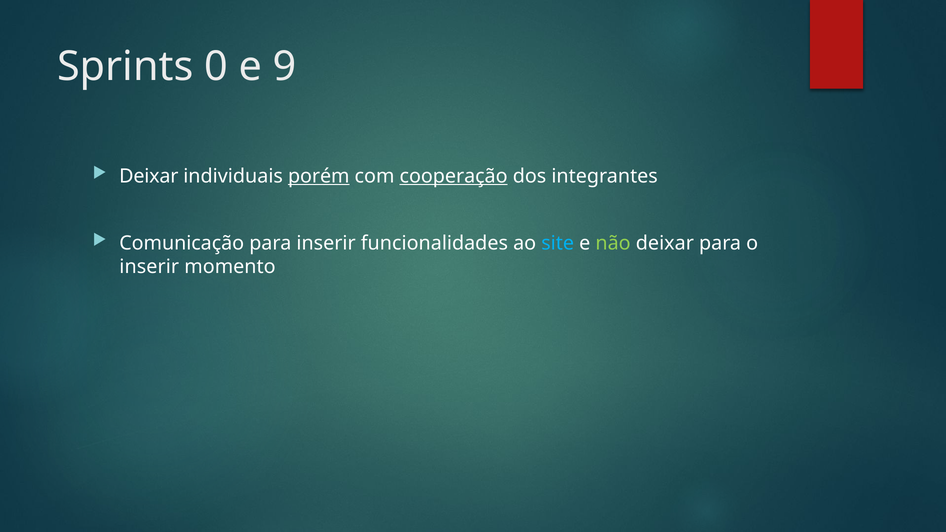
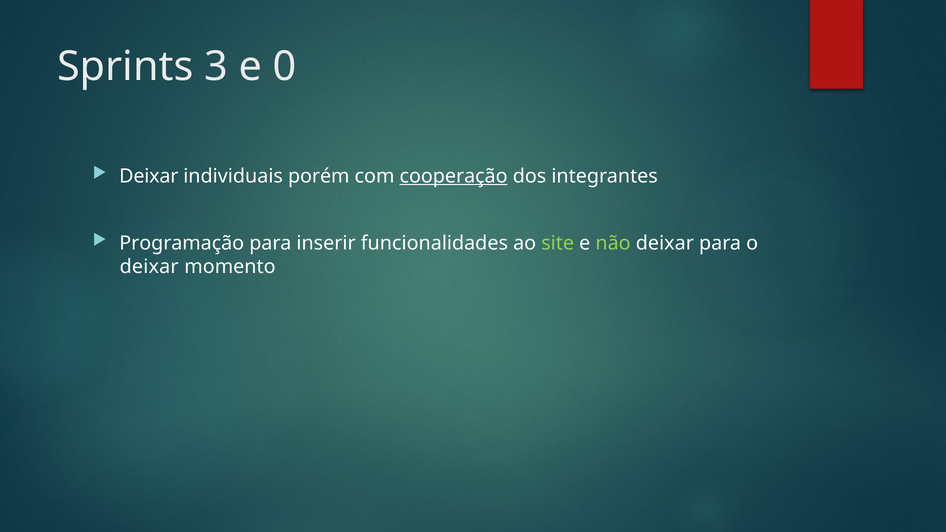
0: 0 -> 3 (216, 66)
9: 9 -> 0 (285, 66)
porém underline: present -> none (319, 176)
Comunicação: Comunicação -> Programação (182, 243)
site colour: light blue -> light green (558, 243)
inserir: inserir -> deixar (149, 267)
